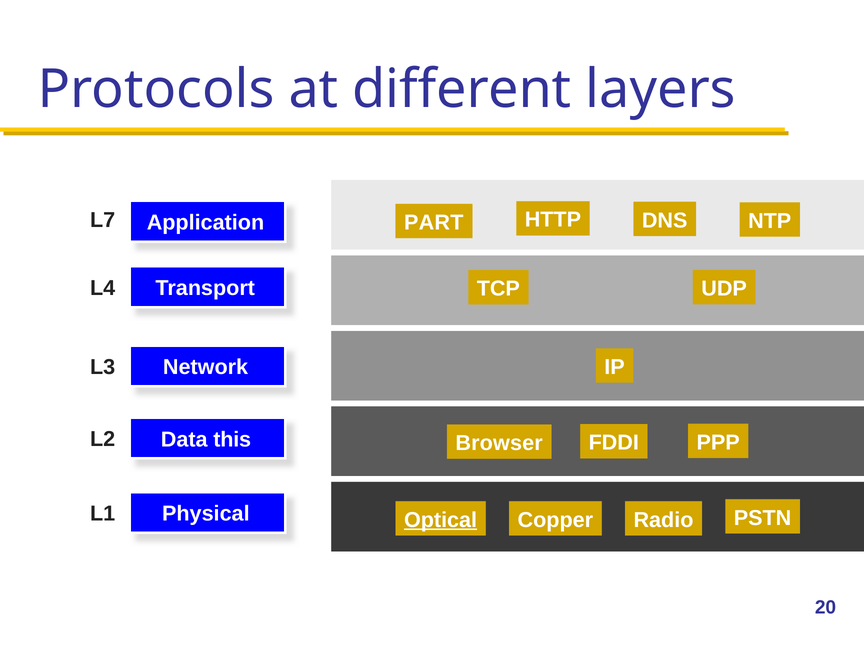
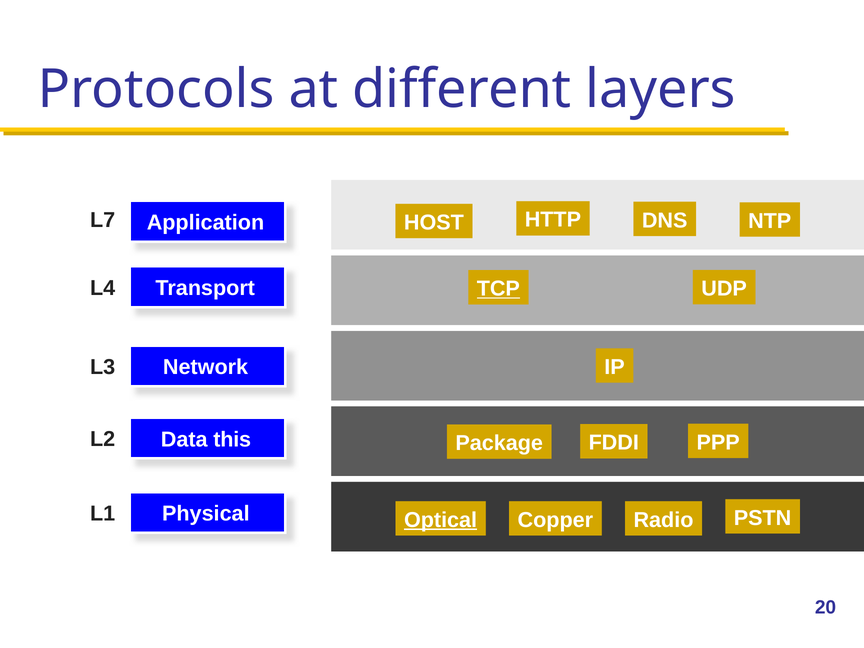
PART: PART -> HOST (434, 223)
TCP underline: none -> present (498, 289)
Browser: Browser -> Package (499, 443)
